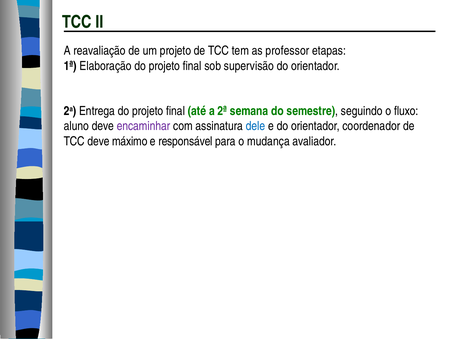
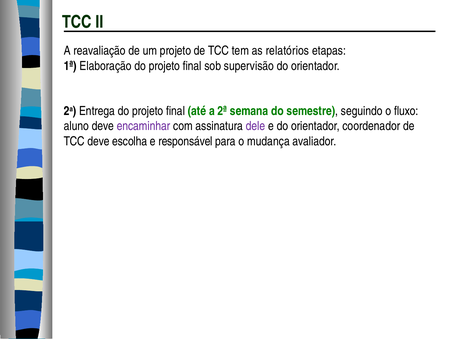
professor: professor -> relatórios (287, 51)
dele colour: blue -> purple (256, 126)
máximo: máximo -> escolha (130, 141)
